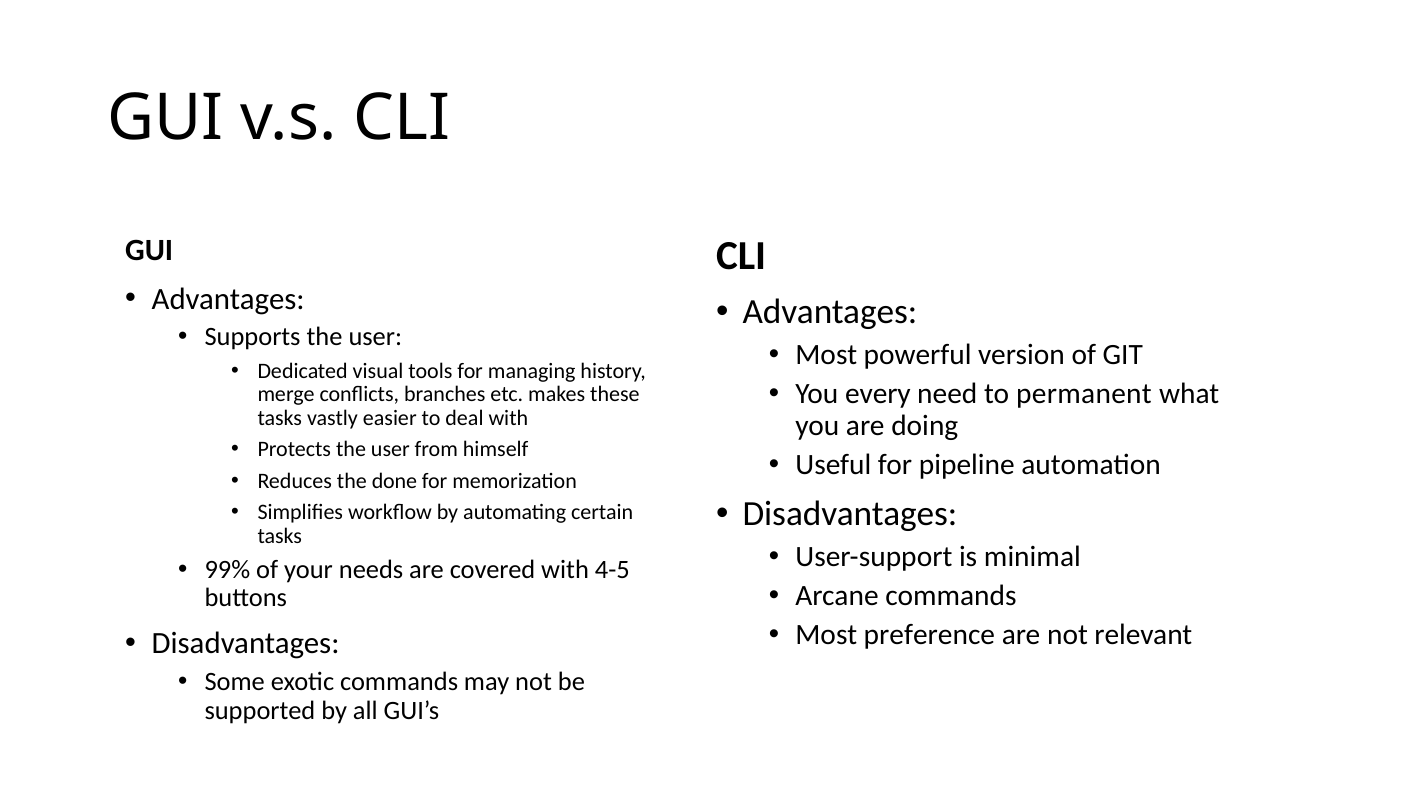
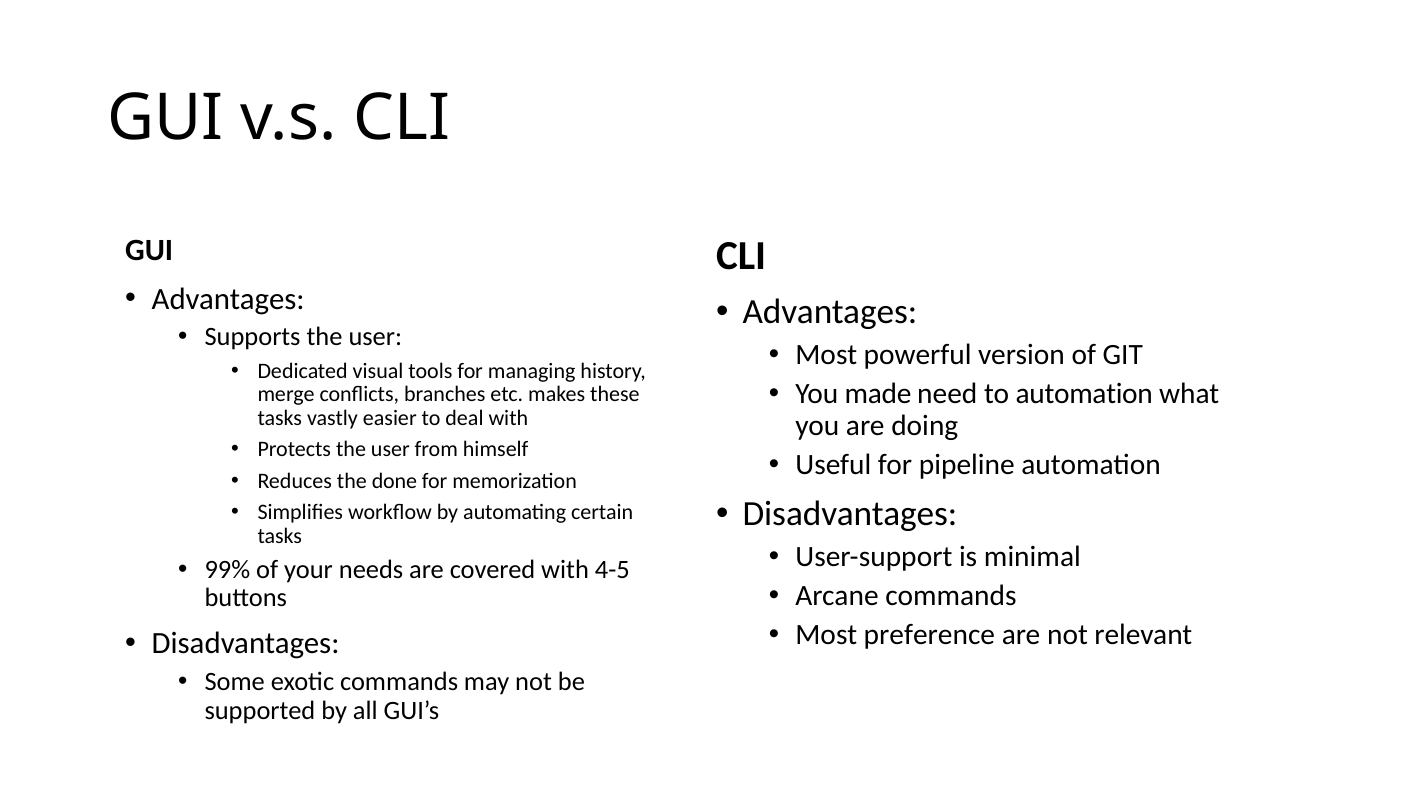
every: every -> made (878, 394)
to permanent: permanent -> automation (1084, 394)
